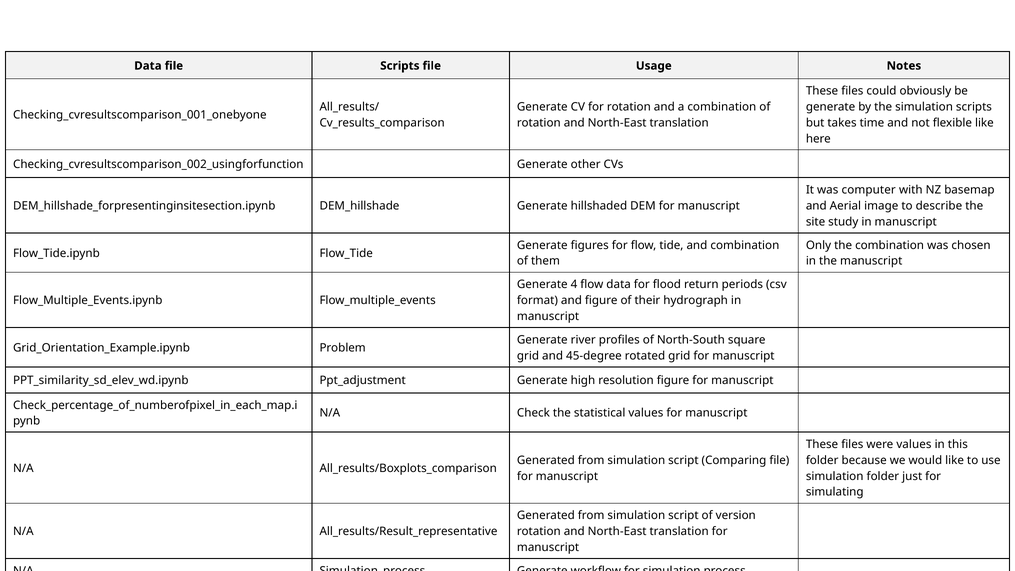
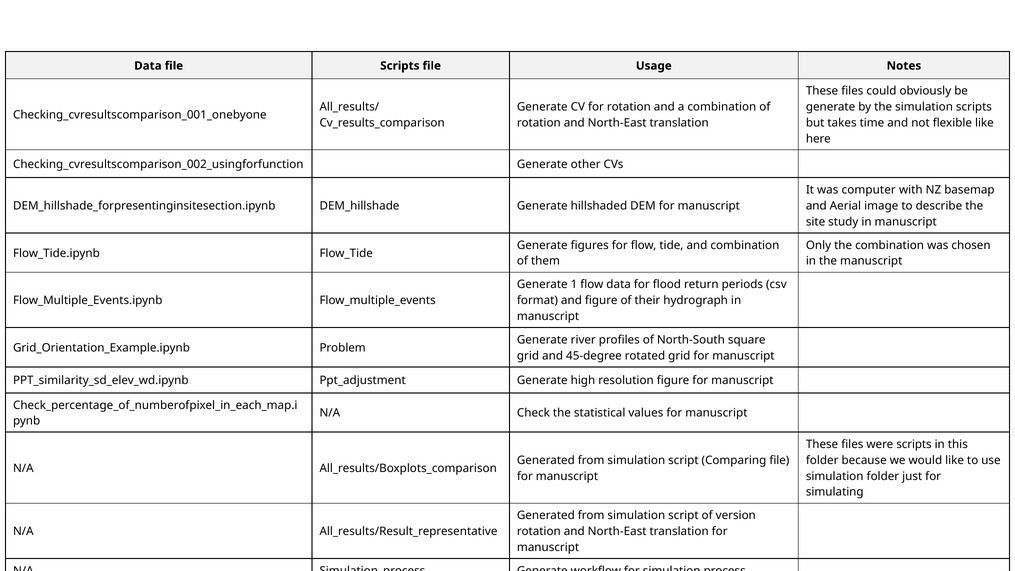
4: 4 -> 1 (574, 285)
were values: values -> scripts (914, 445)
